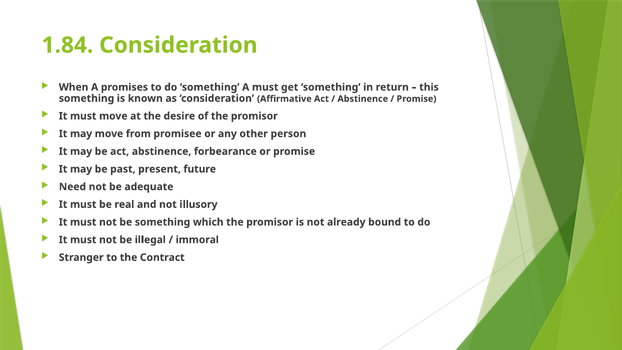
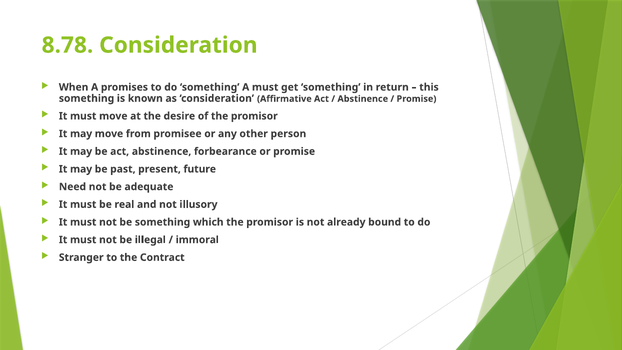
1.84: 1.84 -> 8.78 (67, 45)
